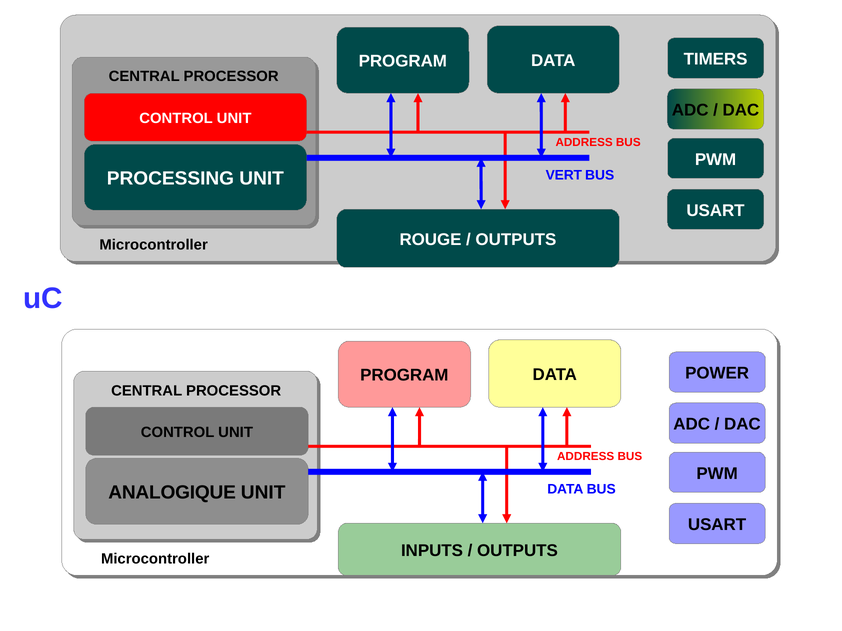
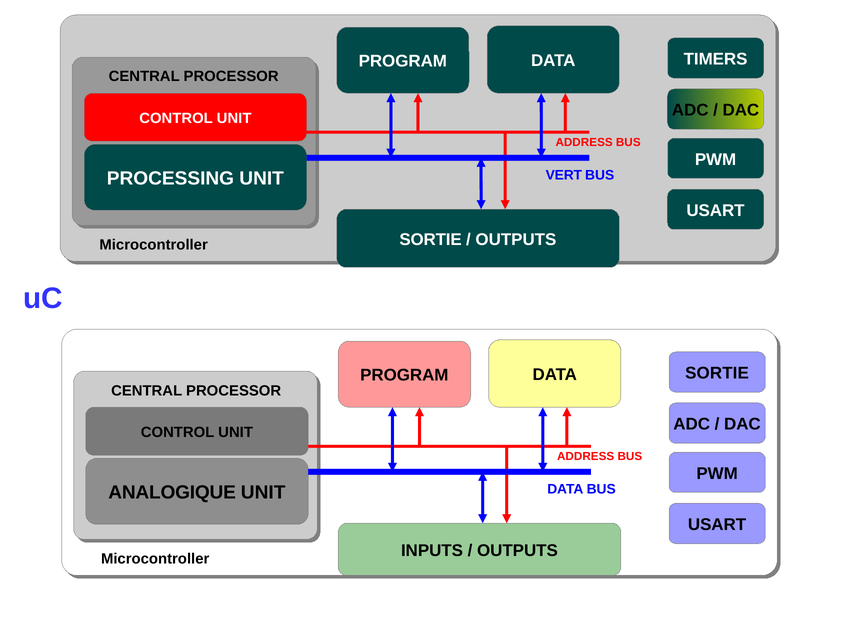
ROUGE: ROUGE -> SORTIE (431, 240)
POWER: POWER -> SORTIE (717, 373)
